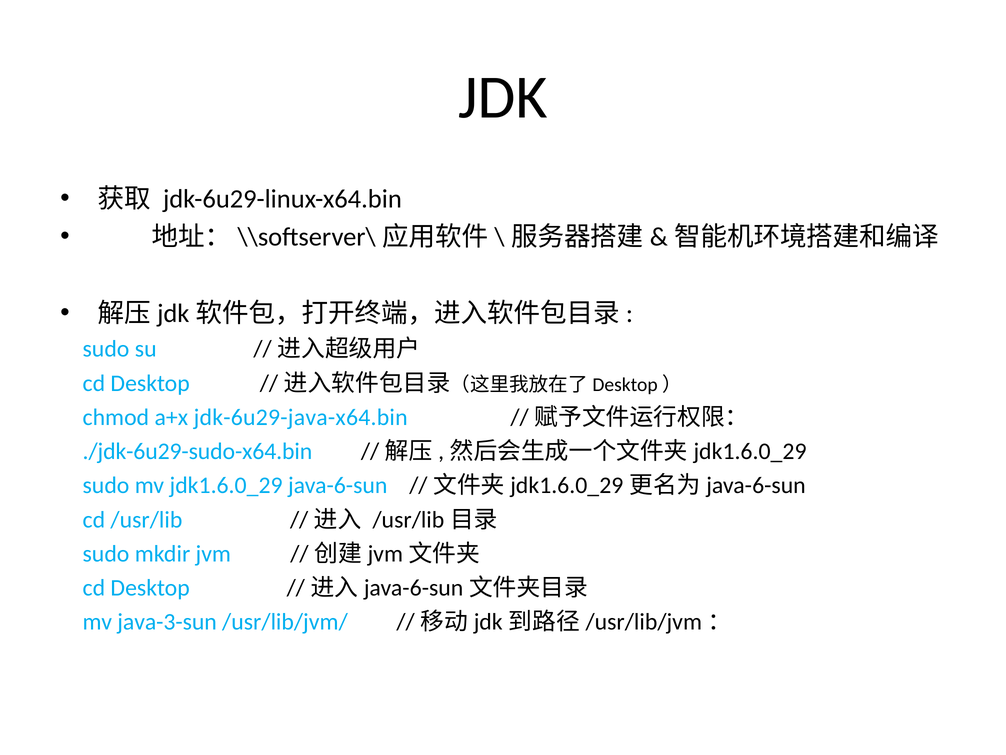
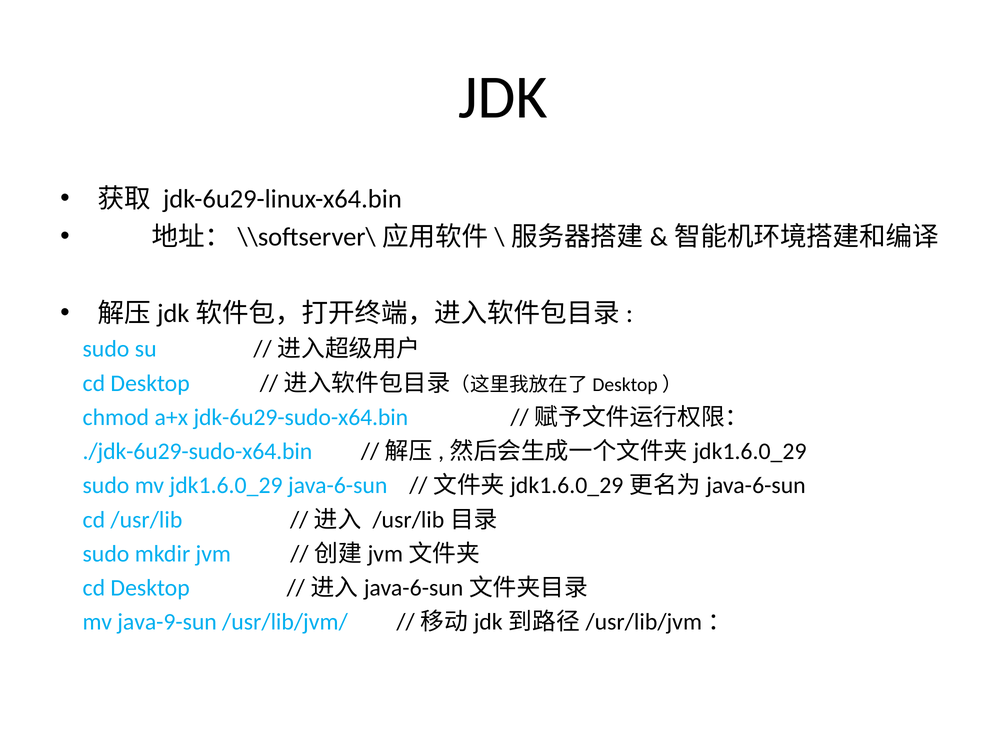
jdk-6u29-java-x64.bin: jdk-6u29-java-x64.bin -> jdk-6u29-sudo-x64.bin (301, 417)
java-3-sun: java-3-sun -> java-9-sun (167, 622)
